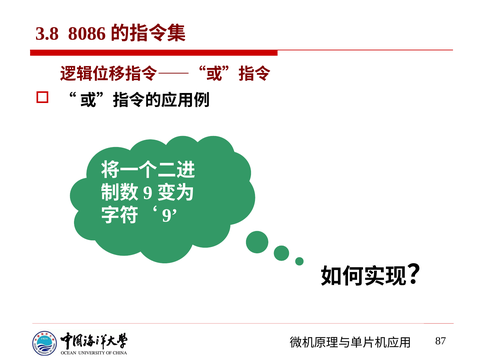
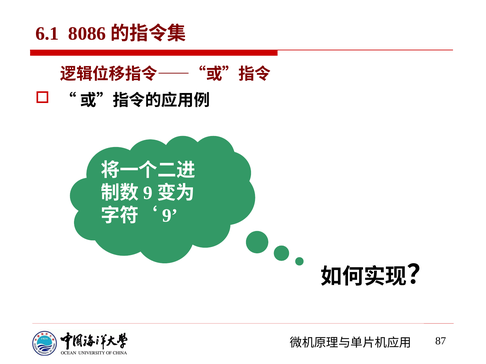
3.8: 3.8 -> 6.1 (47, 34)
